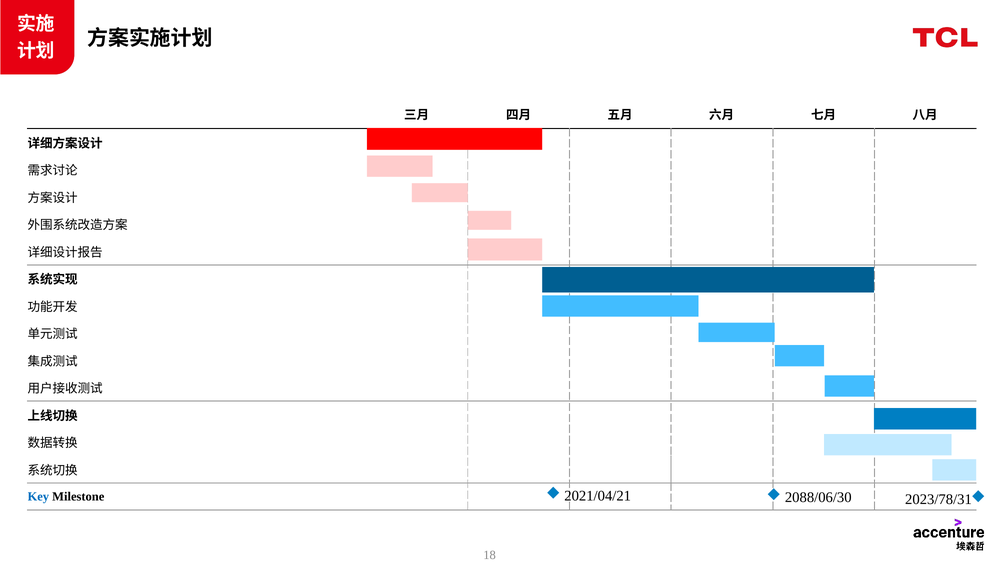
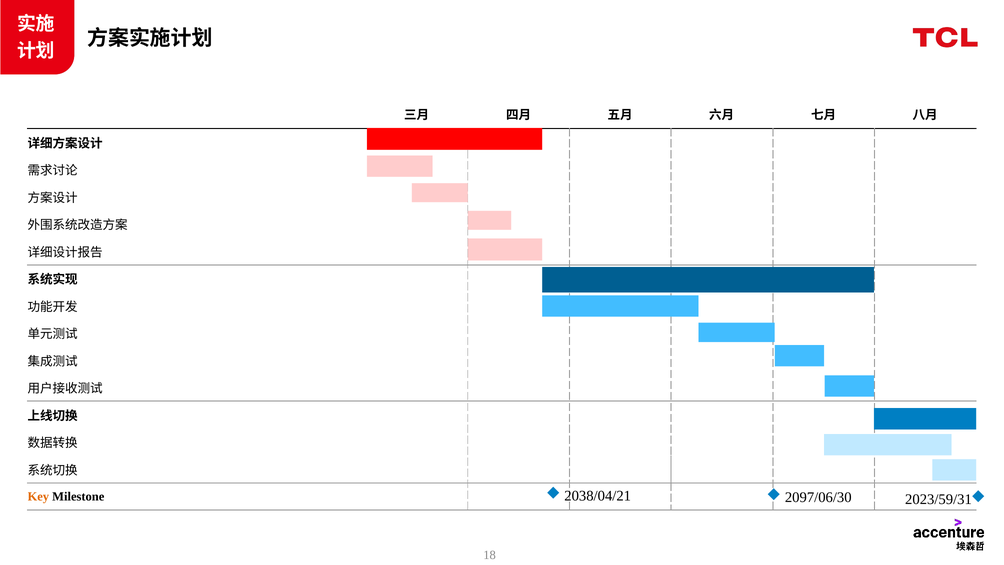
2088/06/30: 2088/06/30 -> 2097/06/30 (818, 497)
Key colour: blue -> orange (38, 496)
2021/04/21: 2021/04/21 -> 2038/04/21 (598, 496)
2023/78/31: 2023/78/31 -> 2023/59/31 (938, 499)
